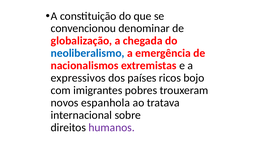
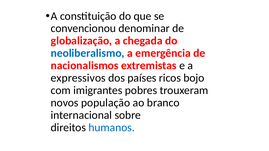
espanhola: espanhola -> população (106, 103)
tratava: tratava -> branco (163, 103)
humanos colour: purple -> blue (112, 128)
